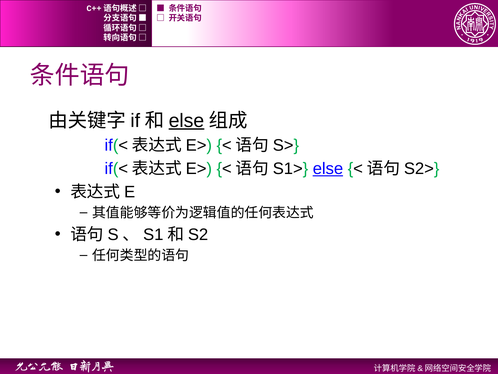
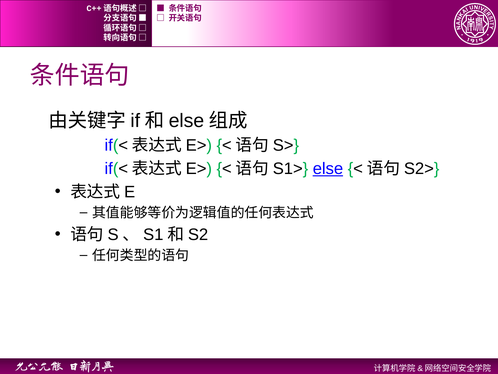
else underline: present -> none (187, 121)
